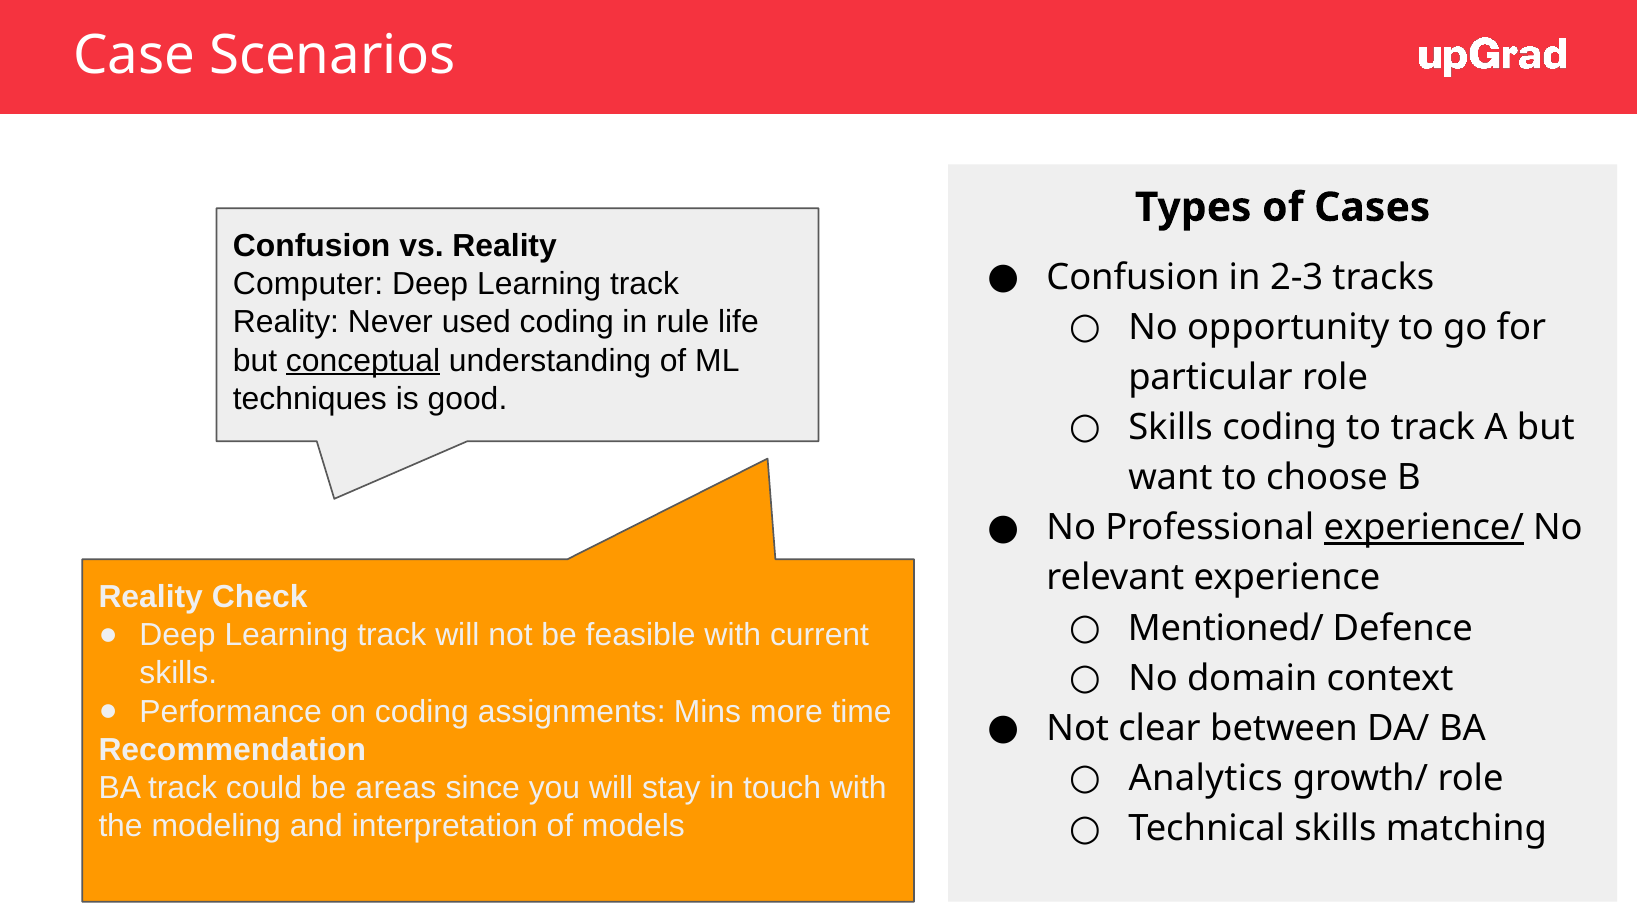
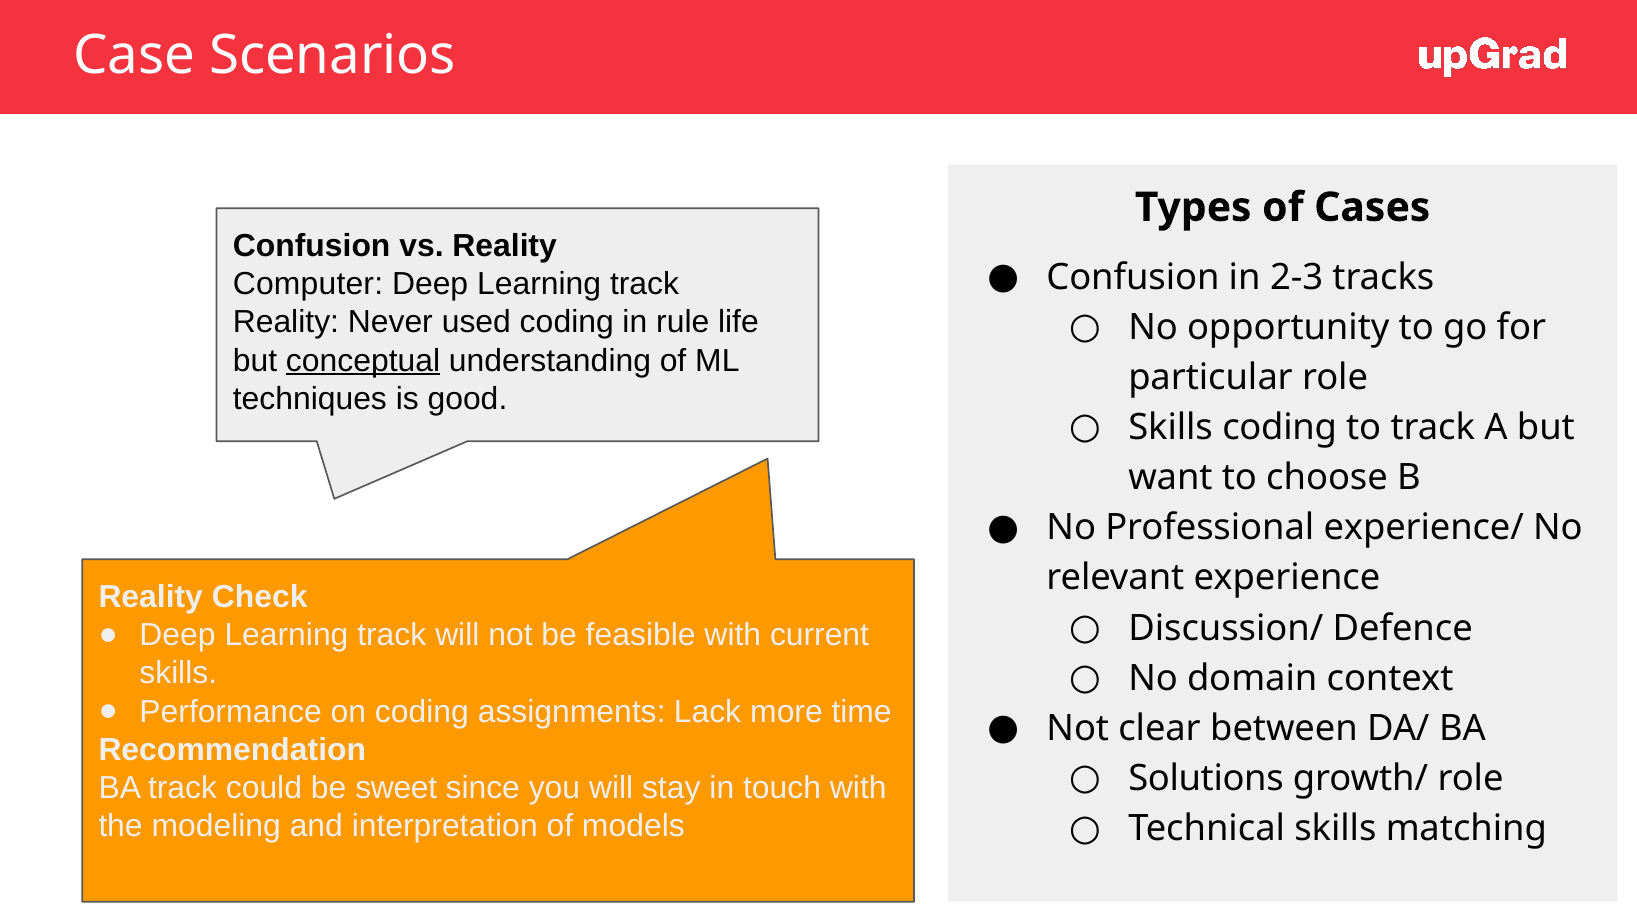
experience/ underline: present -> none (1424, 528)
Mentioned/: Mentioned/ -> Discussion/ (1226, 628)
Mins: Mins -> Lack (707, 712)
Analytics: Analytics -> Solutions (1206, 778)
areas: areas -> sweet (396, 788)
